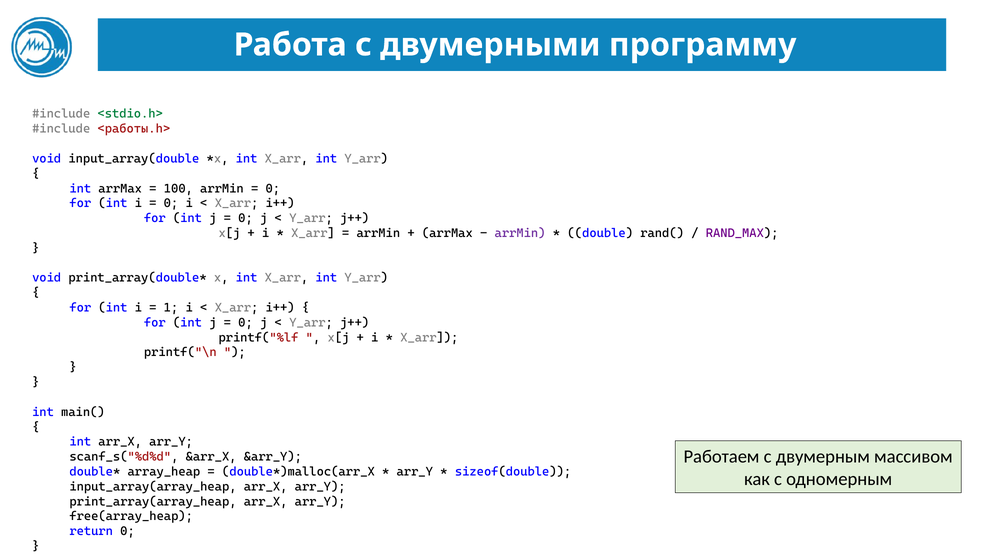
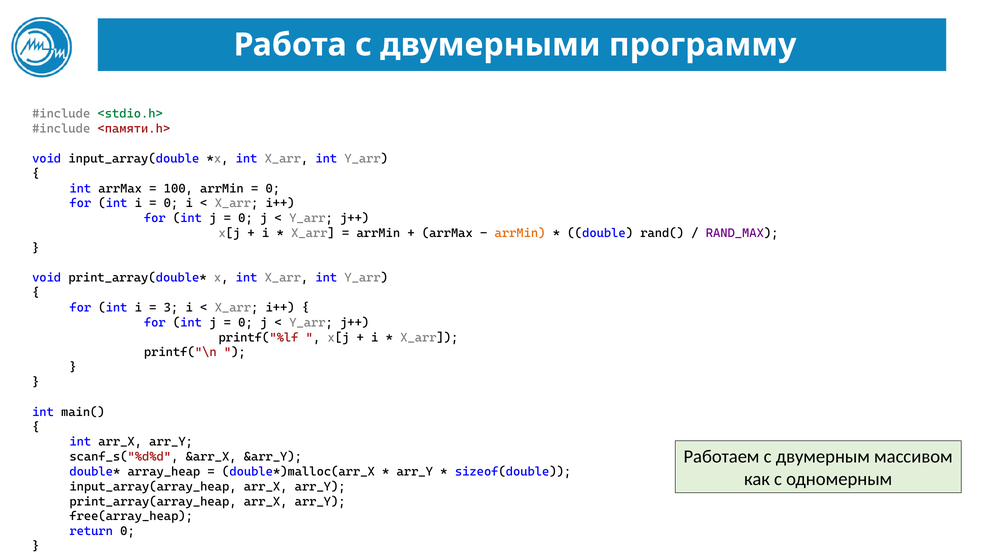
<работы.h>: <работы.h> -> <памяти.h> (134, 129)
arrMin colour: purple -> orange (520, 233)
1: 1 -> 3 (171, 308)
